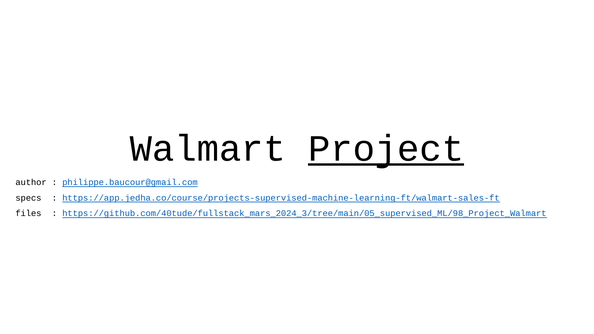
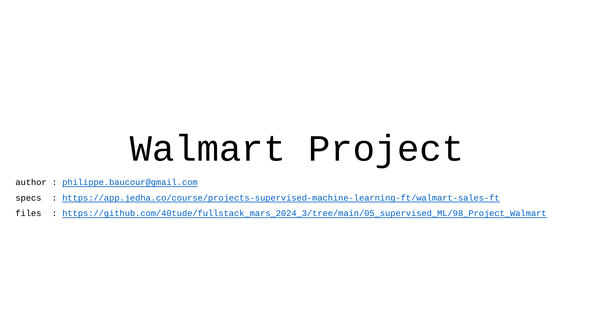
Project underline: present -> none (386, 148)
